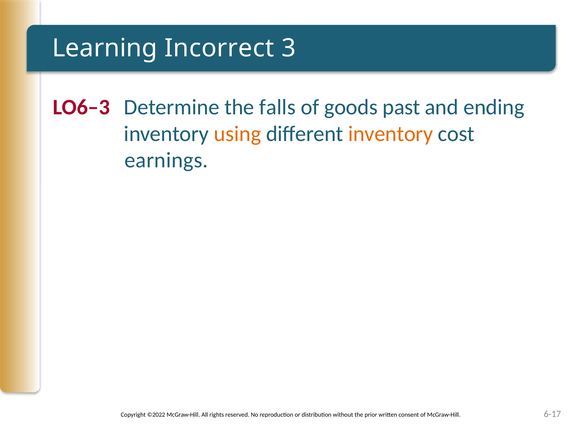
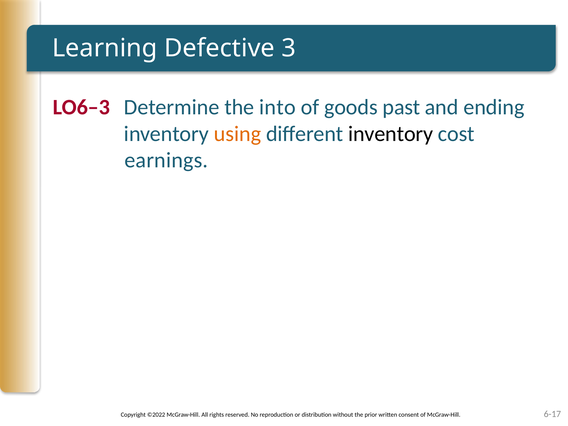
Incorrect: Incorrect -> Defective (219, 48)
falls: falls -> into (277, 107)
inventory colour: orange -> black (391, 134)
